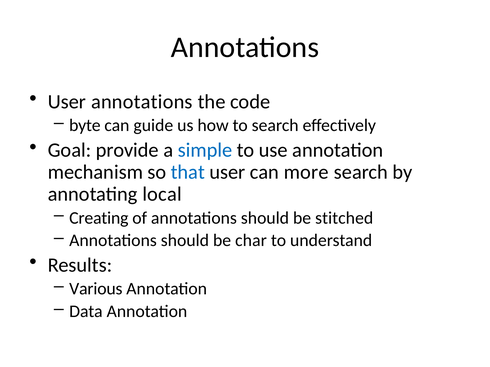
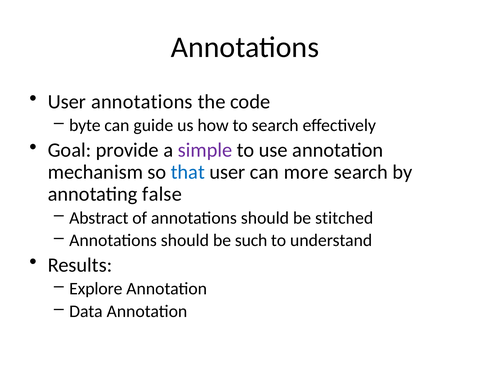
simple colour: blue -> purple (205, 150)
local: local -> false (162, 194)
Creating: Creating -> Abstract (99, 218)
char: char -> such (251, 241)
Various: Various -> Explore (96, 289)
